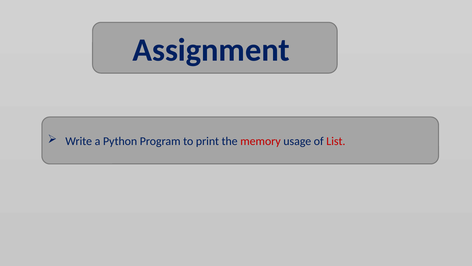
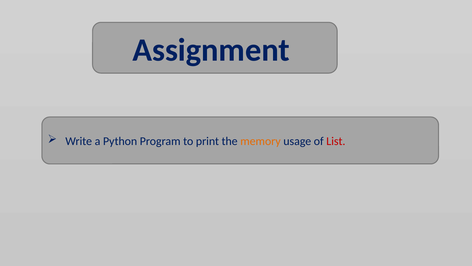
memory colour: red -> orange (260, 141)
